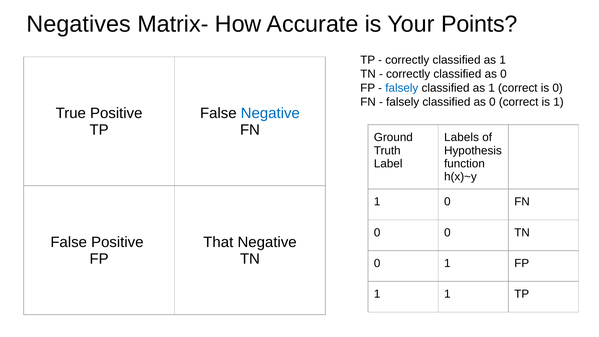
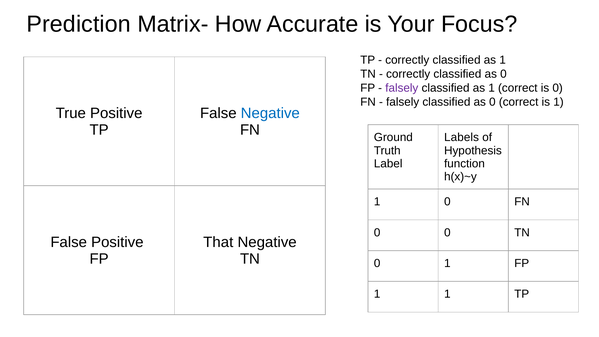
Negatives: Negatives -> Prediction (79, 24)
Points: Points -> Focus (479, 24)
falsely colour: blue -> purple (402, 88)
